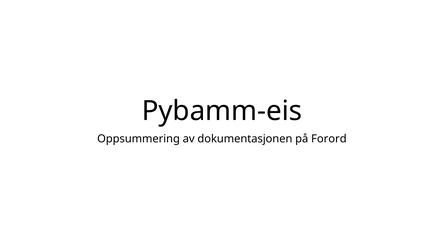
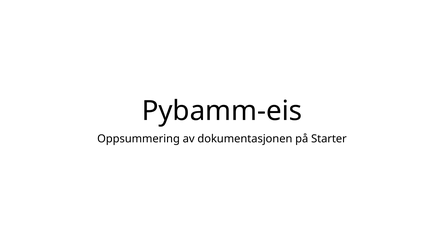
Forord: Forord -> Starter (329, 139)
